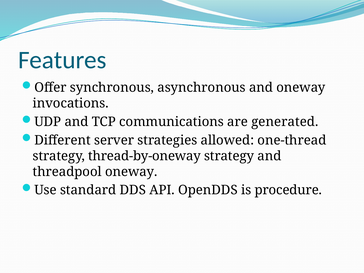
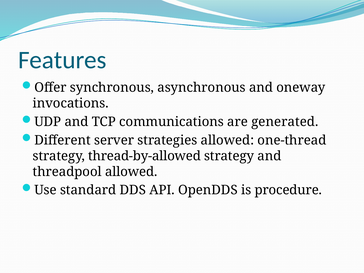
thread-by-oneway: thread-by-oneway -> thread-by-allowed (145, 156)
threadpool oneway: oneway -> allowed (131, 172)
